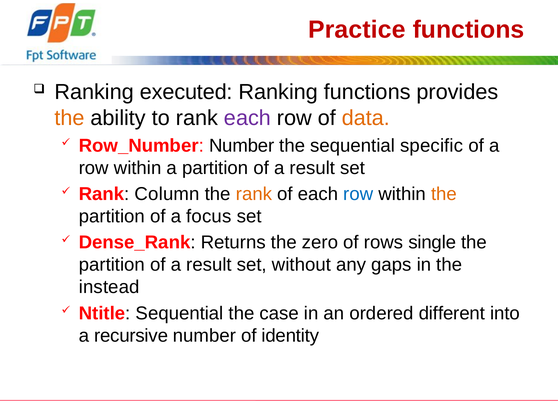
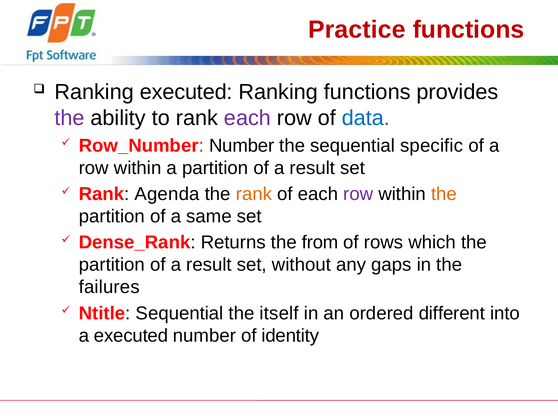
the colour: orange -> purple (69, 118)
data colour: orange -> blue (366, 118)
Column: Column -> Agenda (167, 194)
row colour: blue -> purple (358, 194)
focus: focus -> same (209, 216)
zero: zero -> from (320, 242)
single: single -> which (432, 242)
instead: instead -> failures (109, 287)
case: case -> itself (279, 313)
a recursive: recursive -> executed (131, 335)
